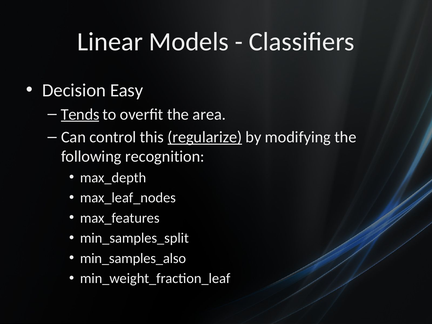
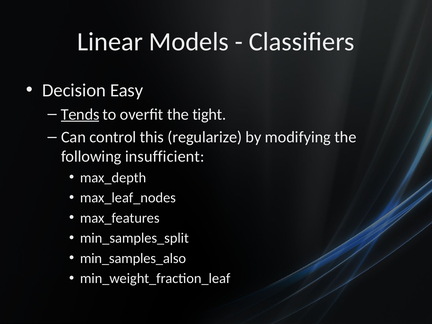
area: area -> tight (209, 114)
regularize underline: present -> none (205, 137)
recognition: recognition -> insufficient (165, 157)
